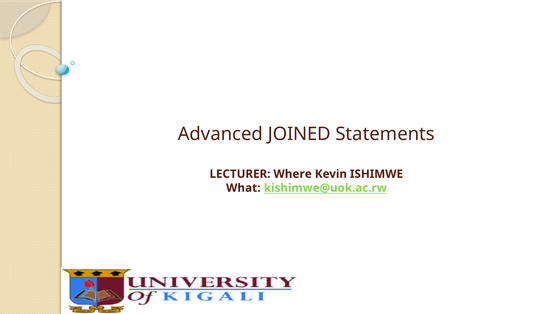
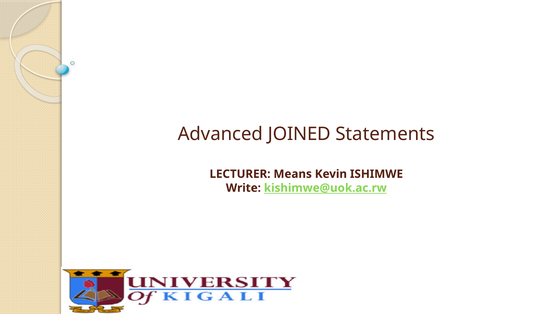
Where: Where -> Means (293, 174)
What: What -> Write (243, 188)
